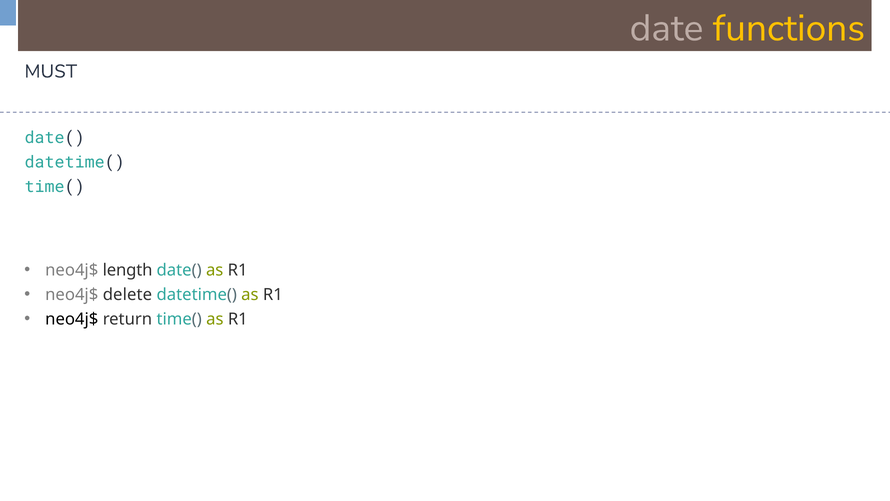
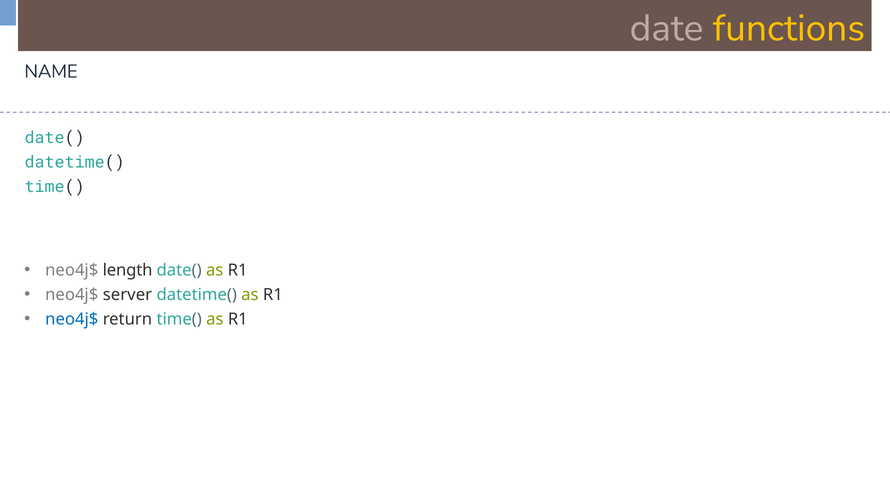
MUST: MUST -> NAME (51, 71)
delete: delete -> server (127, 294)
neo4j$ colour: black -> blue (72, 319)
